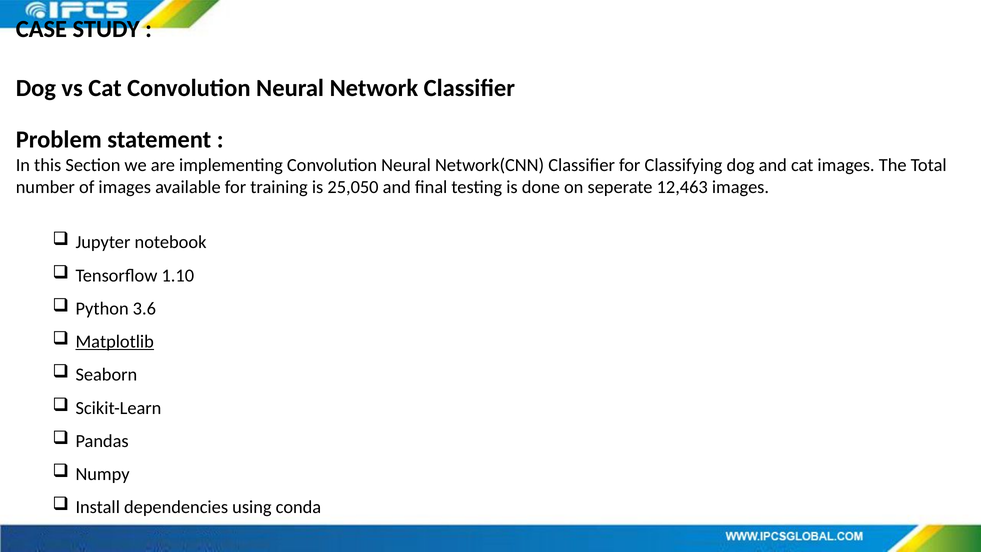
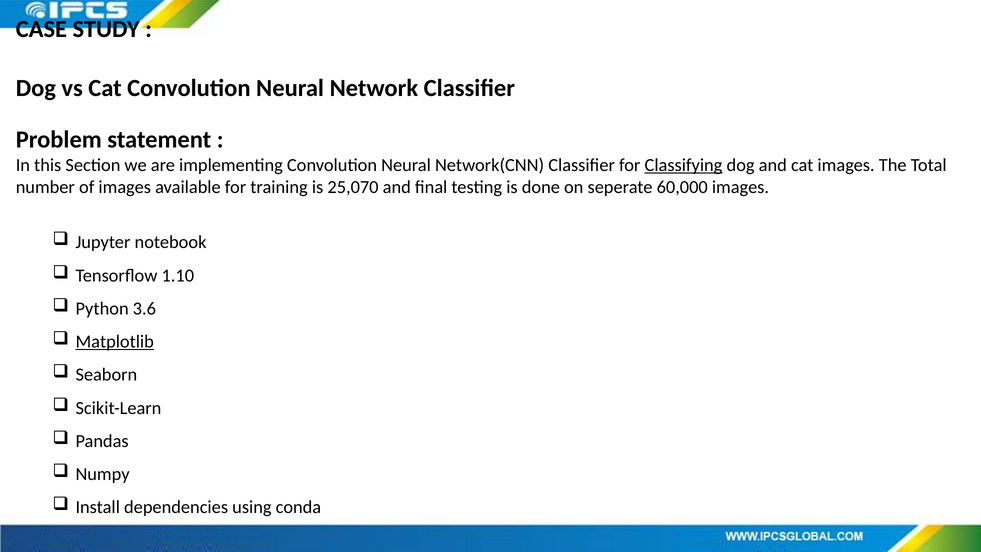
Classifying underline: none -> present (683, 165)
25,050: 25,050 -> 25,070 (353, 187)
12,463: 12,463 -> 60,000 (682, 187)
